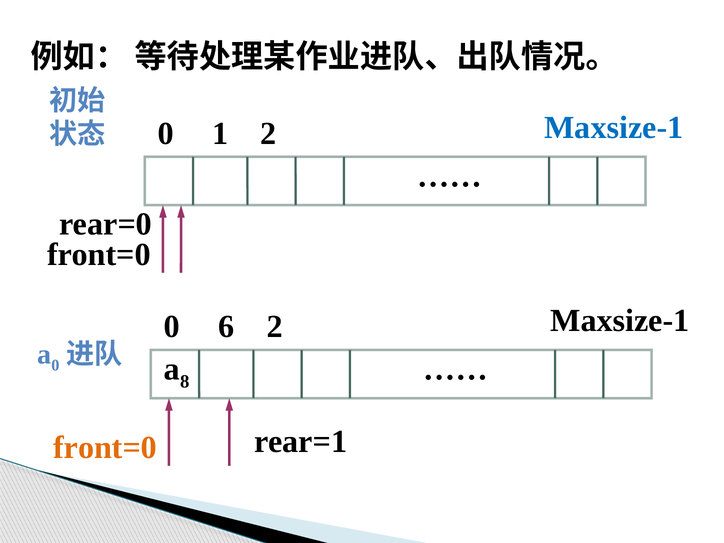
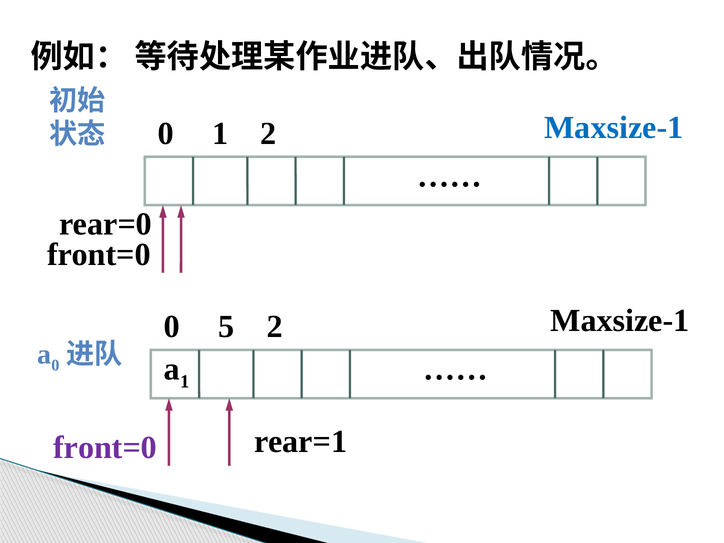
6: 6 -> 5 (226, 327)
8: 8 -> 1 (185, 381)
front=0 colour: orange -> purple (105, 447)
